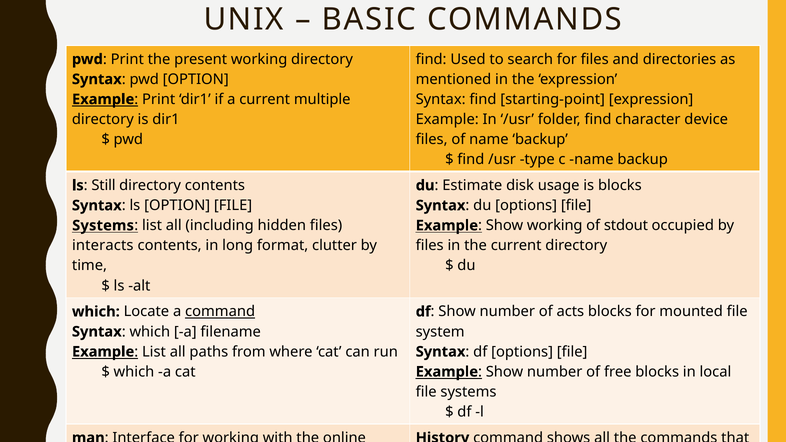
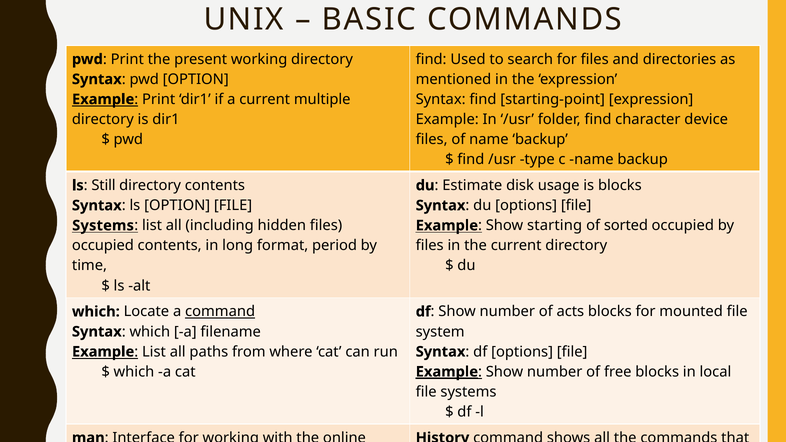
Show working: working -> starting (555, 226)
stdout: stdout -> sorted (626, 226)
interacts: interacts -> occupied (103, 246)
format clutter: clutter -> period (335, 246)
Example underline: none -> present (447, 372)
